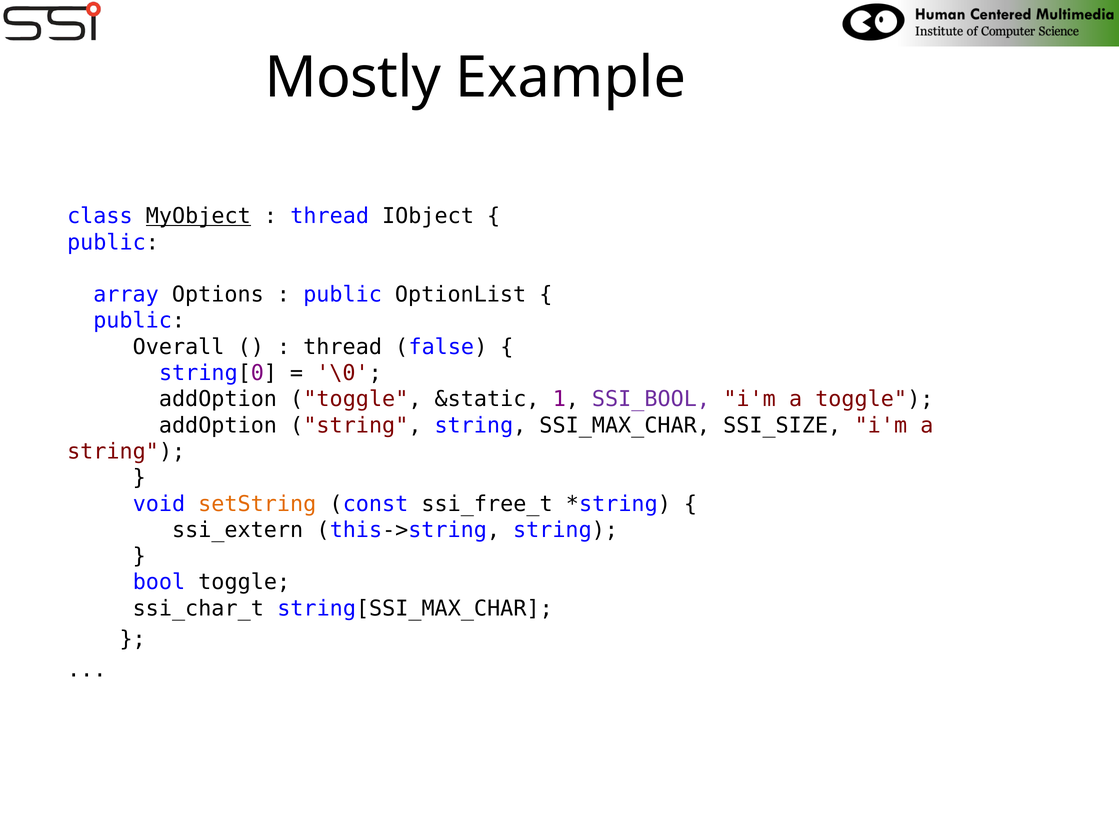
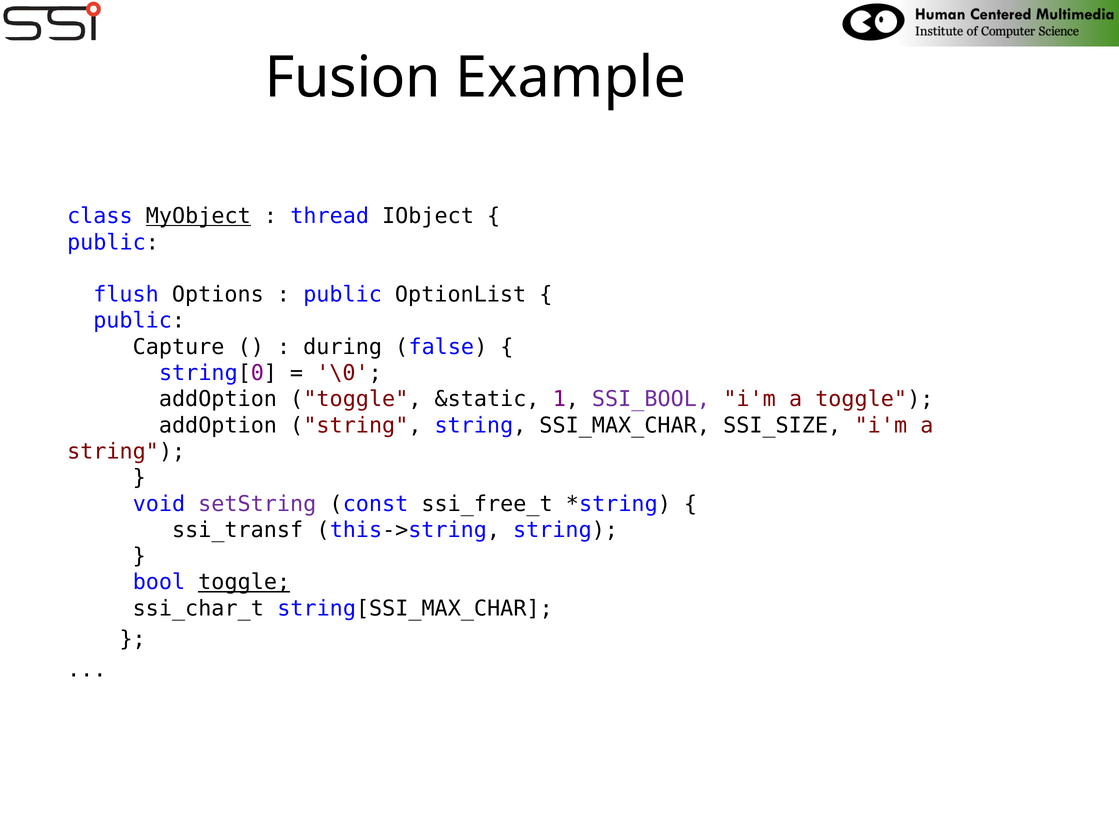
Mostly: Mostly -> Fusion (353, 78)
array: array -> flush (126, 294)
Overall: Overall -> Capture (179, 347)
thread: thread -> during (343, 347)
setString colour: orange -> purple (257, 503)
ssi_extern: ssi_extern -> ssi_transf (238, 529)
toggle underline: none -> present (244, 582)
